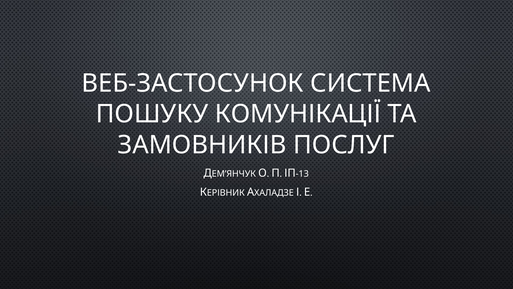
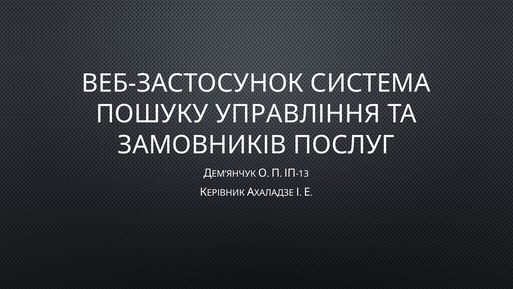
КОМУНІКАЦІЇ: КОМУНІКАЦІЇ -> УПРАВЛІННЯ (298, 114)
